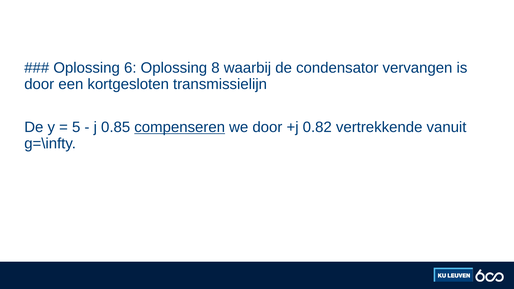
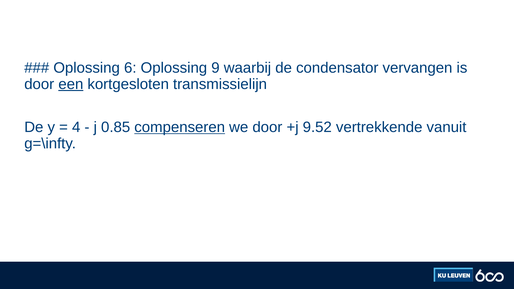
8: 8 -> 9 (215, 68)
een underline: none -> present (71, 84)
5: 5 -> 4 (76, 127)
0.82: 0.82 -> 9.52 (317, 127)
